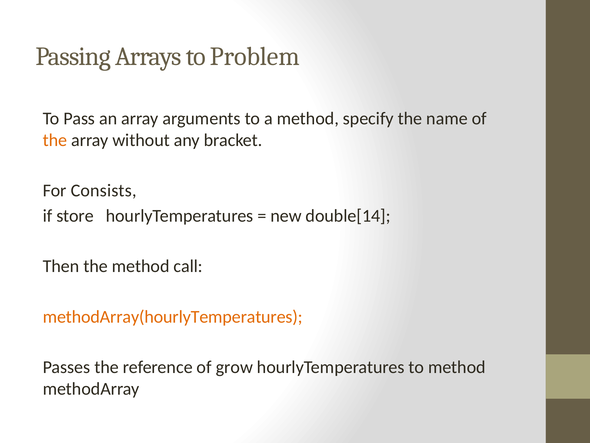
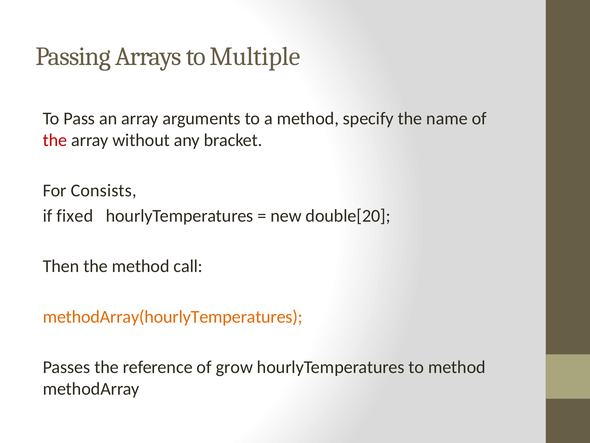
Problem: Problem -> Multiple (255, 56)
the colour: orange -> red (55, 140)
store: store -> fixed (75, 216)
double[14: double[14 -> double[20 (348, 216)
